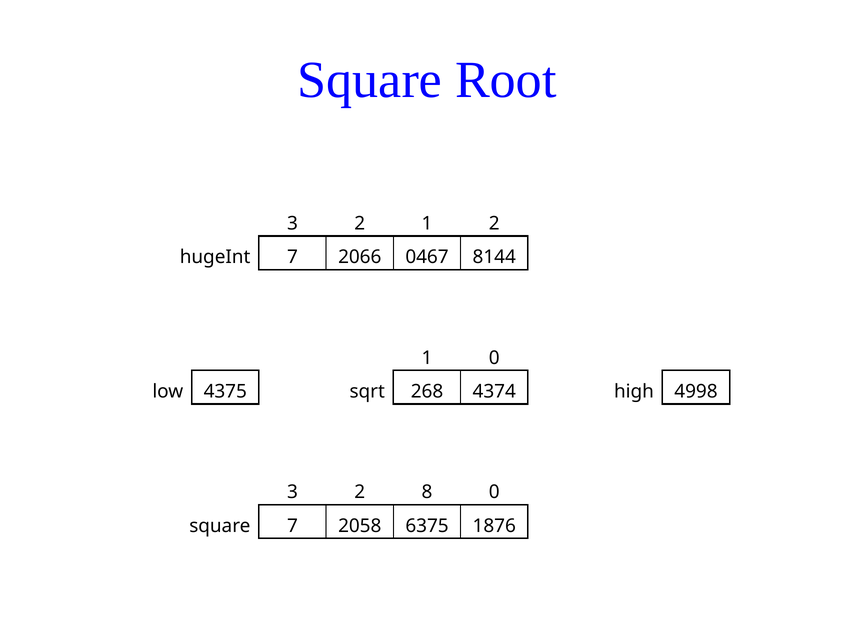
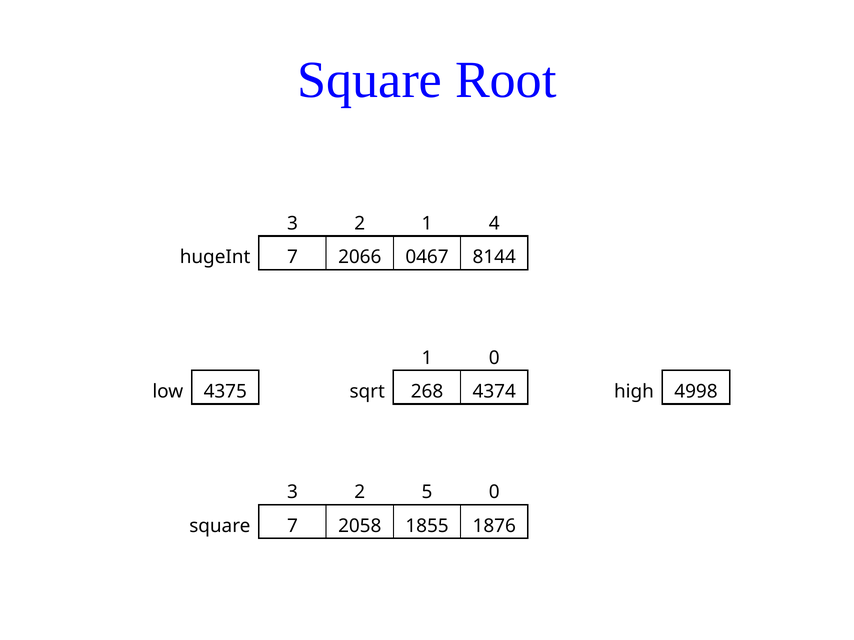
1 2: 2 -> 4 (494, 224)
8: 8 -> 5 (427, 493)
6375: 6375 -> 1855 (427, 526)
